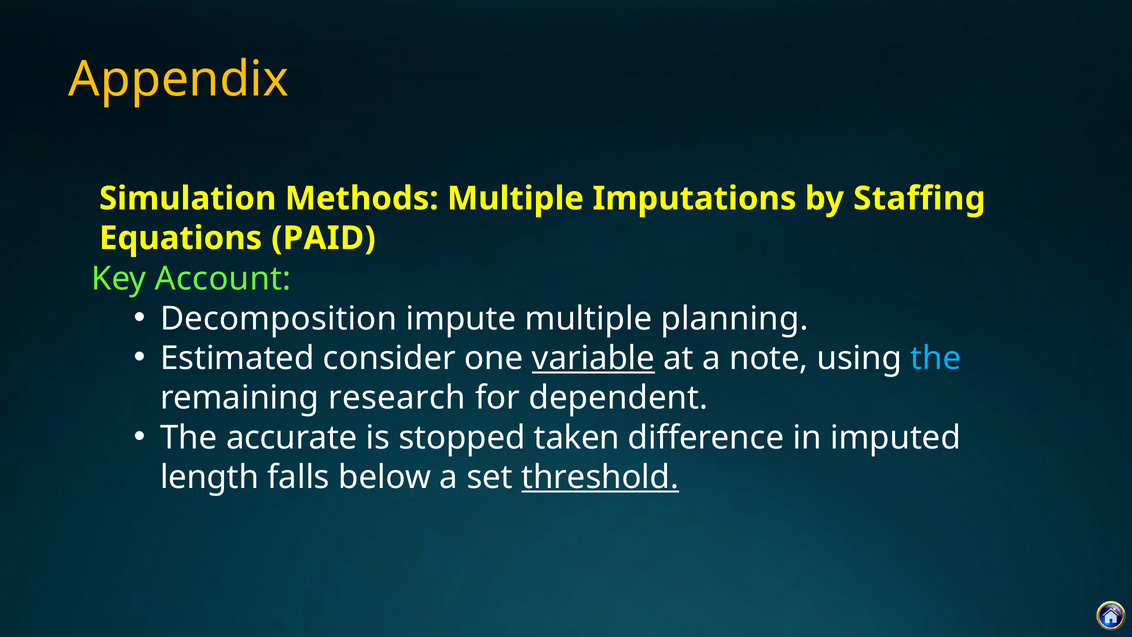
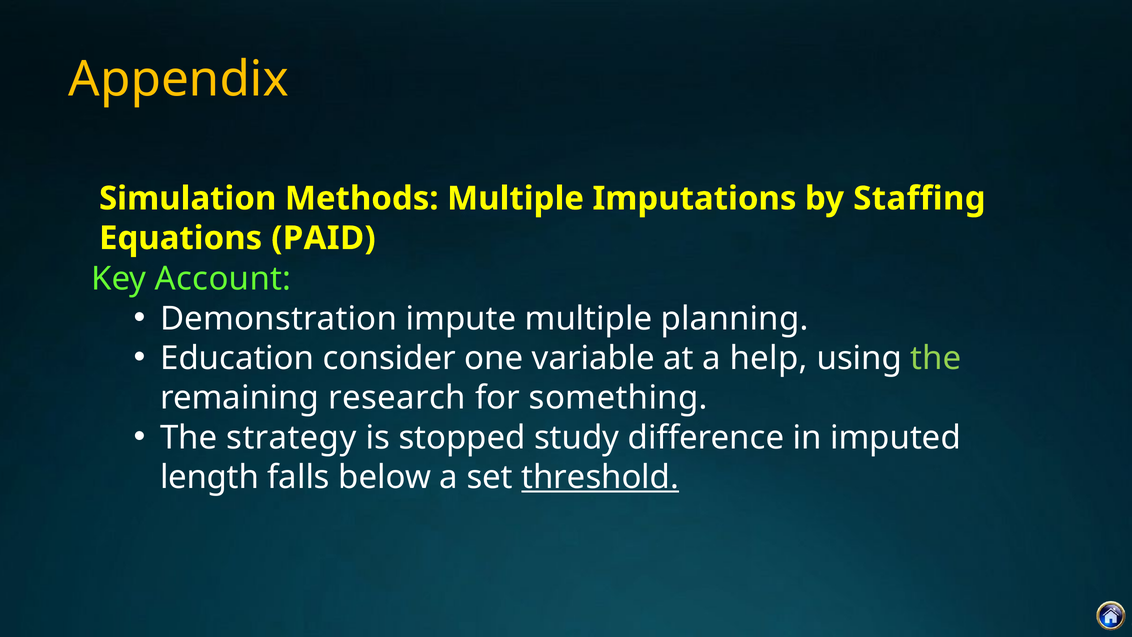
Decomposition: Decomposition -> Demonstration (279, 319)
Estimated: Estimated -> Education (237, 358)
variable underline: present -> none (593, 358)
note: note -> help (769, 358)
the colour: light blue -> light green (936, 358)
dependent: dependent -> something (618, 398)
accurate: accurate -> strategy (291, 437)
taken: taken -> study (577, 437)
